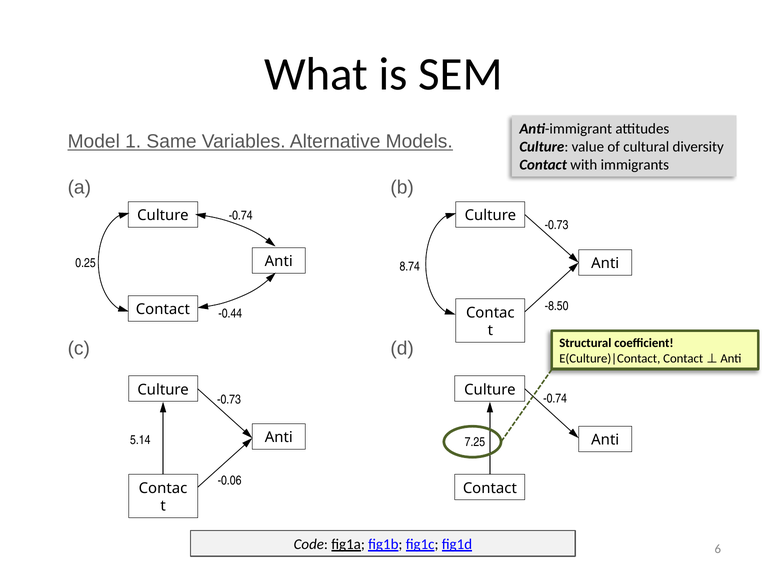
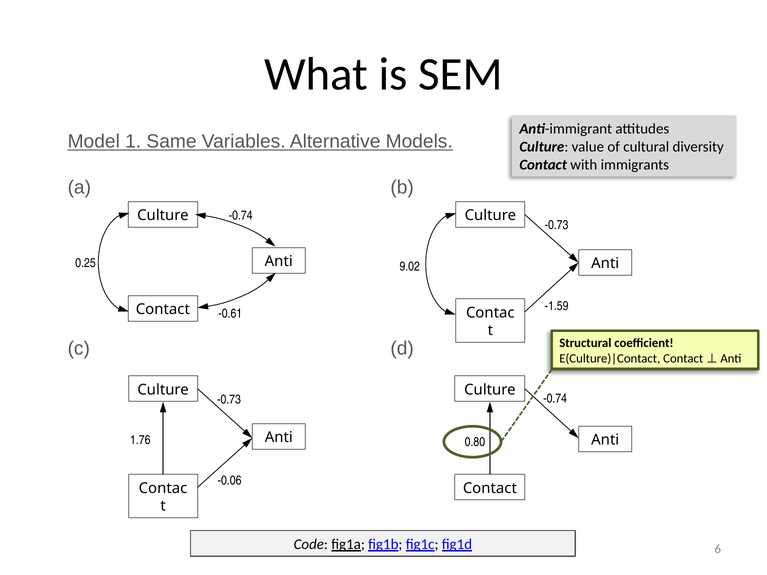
8.74: 8.74 -> 9.02 (410, 266)
-8.50: -8.50 -> -1.59 (557, 306)
-0.44: -0.44 -> -0.61 (230, 314)
7.25: 7.25 -> 0.80 (475, 442)
5.14: 5.14 -> 1.76 (140, 440)
